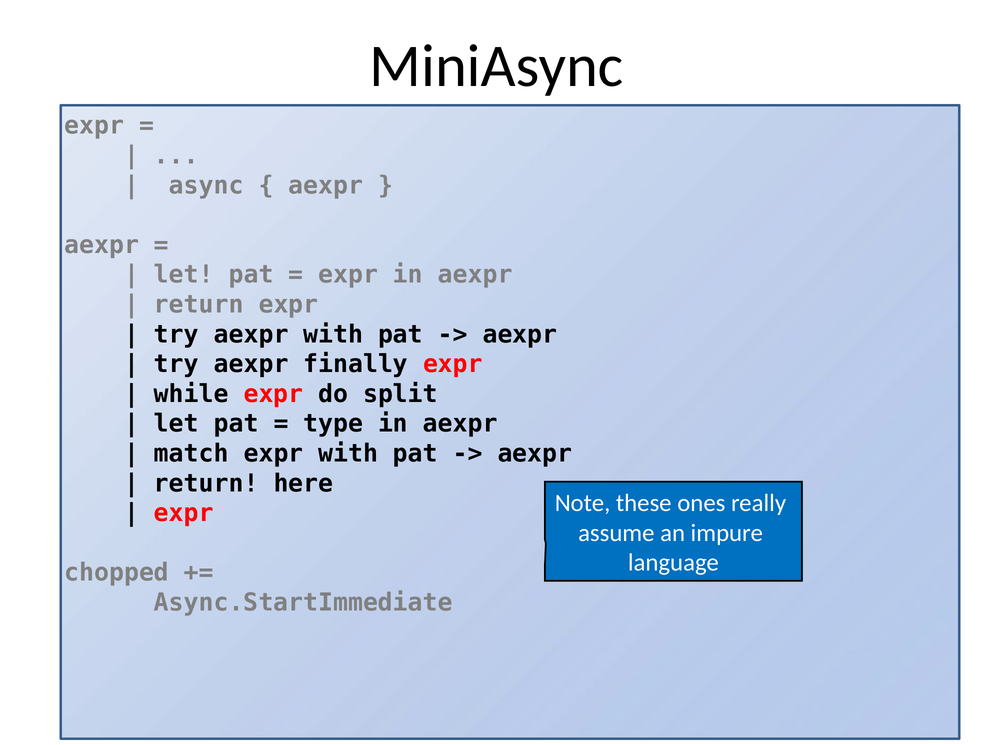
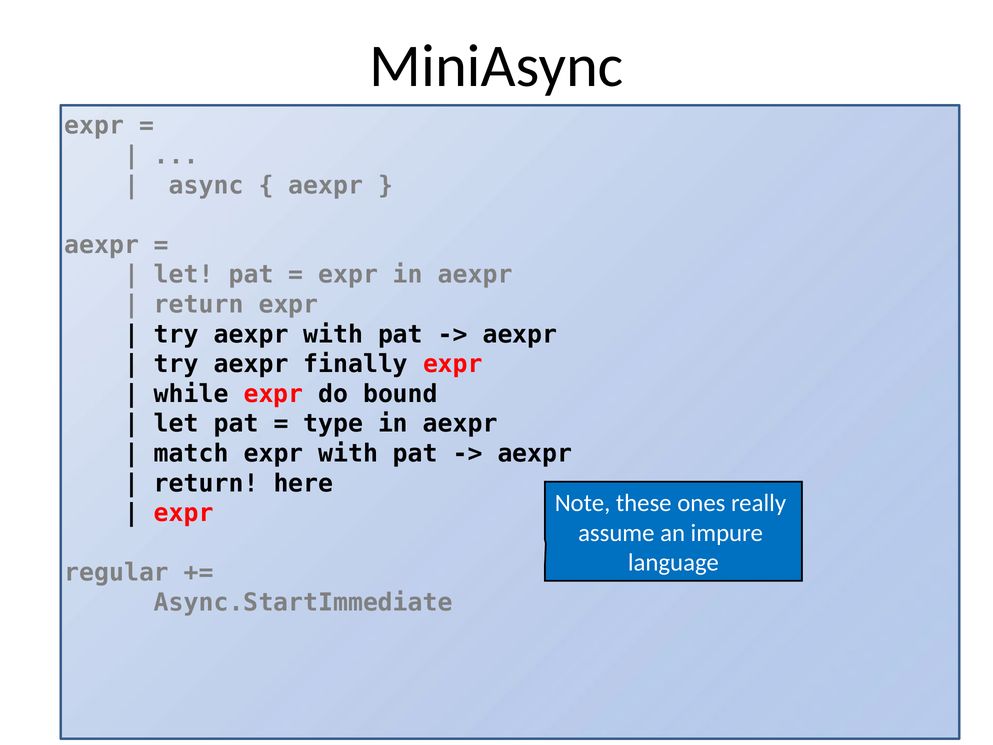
split: split -> bound (400, 394)
chopped: chopped -> regular (117, 573)
